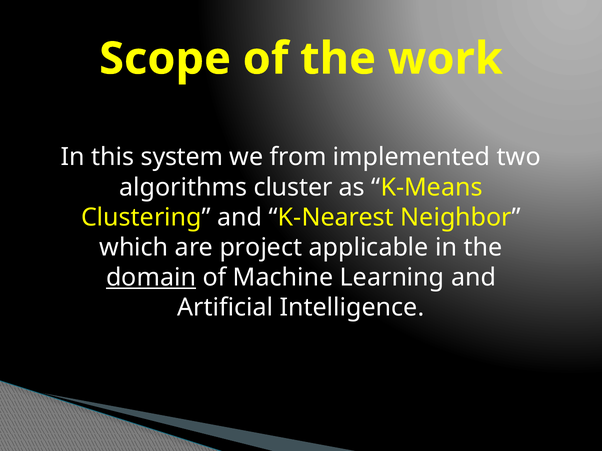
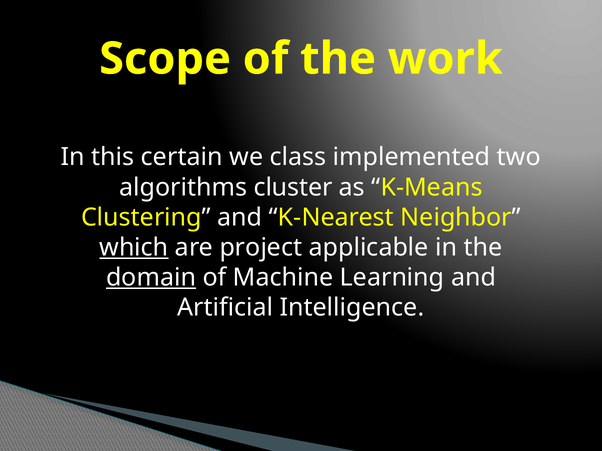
system: system -> certain (182, 157)
from: from -> class (298, 157)
which underline: none -> present (134, 248)
